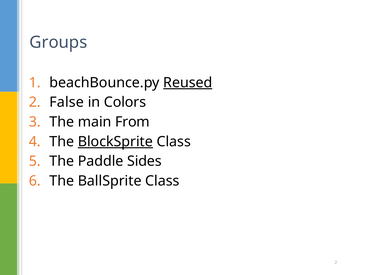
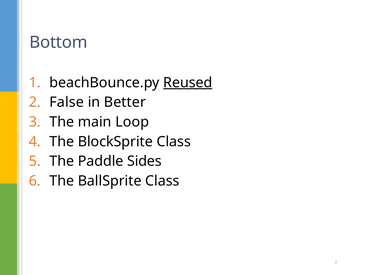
Groups: Groups -> Bottom (58, 42)
Colors: Colors -> Better (125, 102)
From: From -> Loop (132, 122)
BlockSprite underline: present -> none (115, 141)
